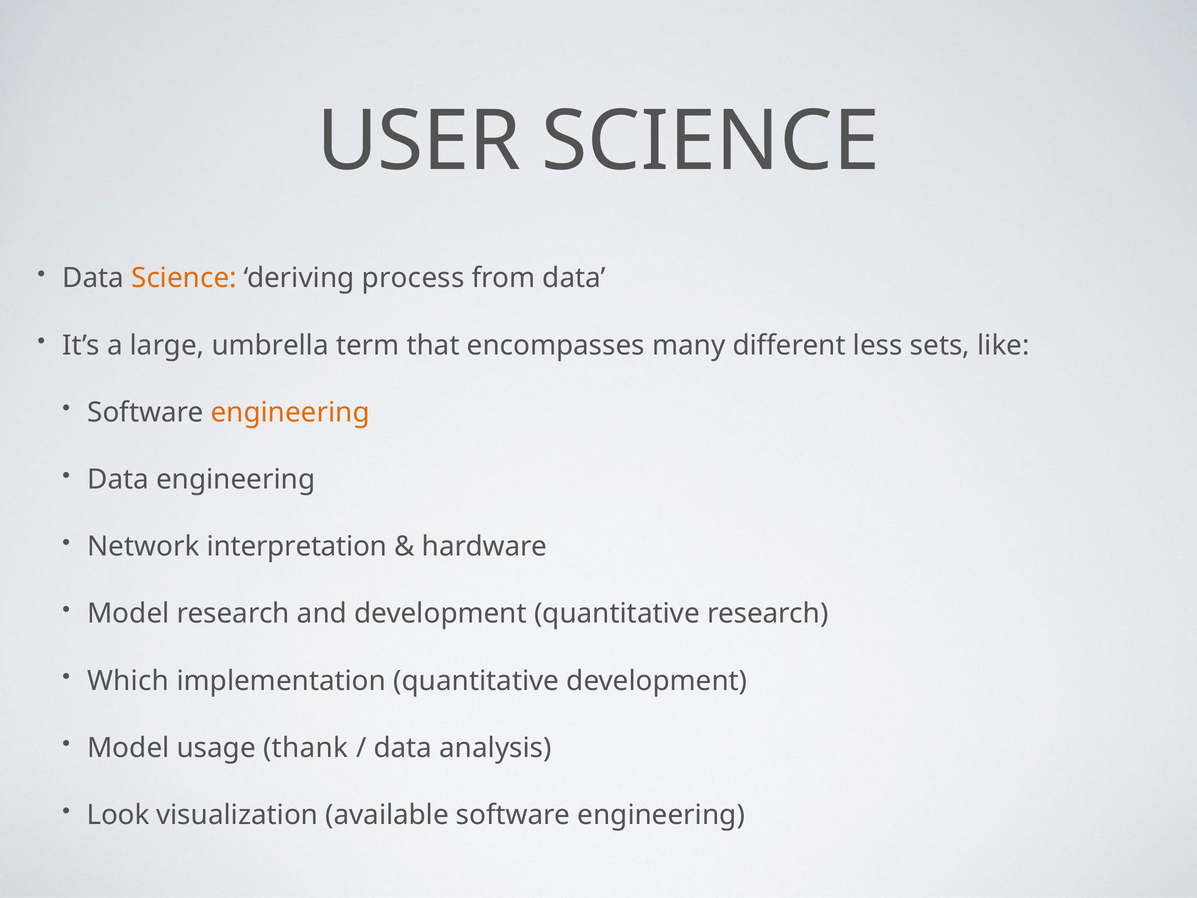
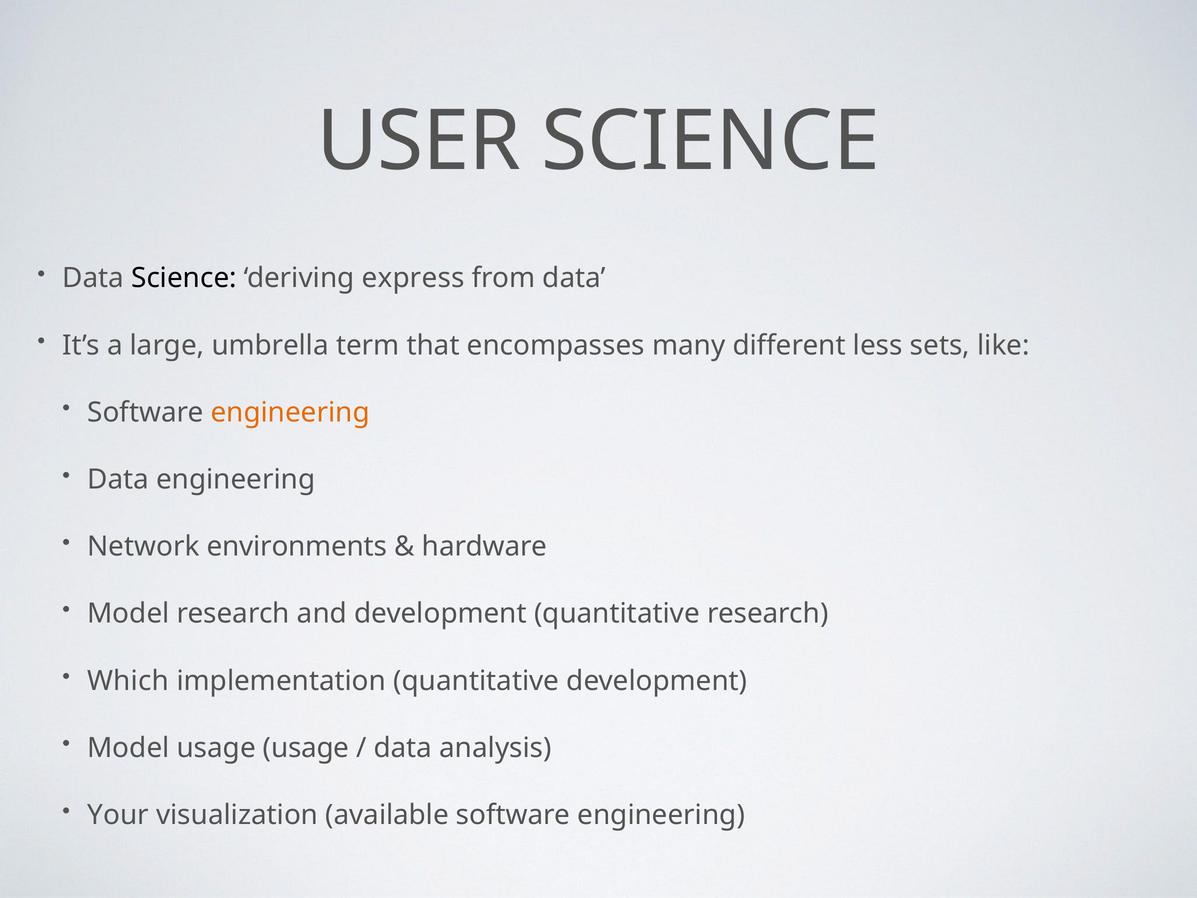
Science colour: orange -> black (184, 278)
process: process -> express (413, 278)
interpretation: interpretation -> environments (297, 547)
usage thank: thank -> usage (306, 748)
Look: Look -> Your (118, 815)
